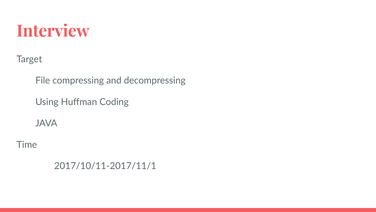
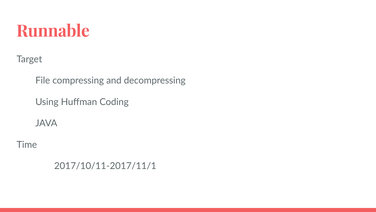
Interview: Interview -> Runnable (53, 31)
